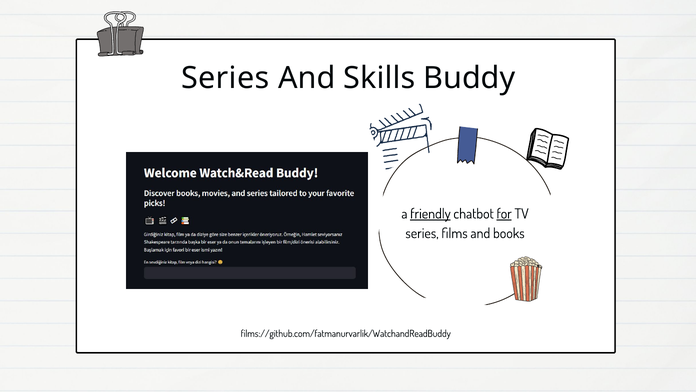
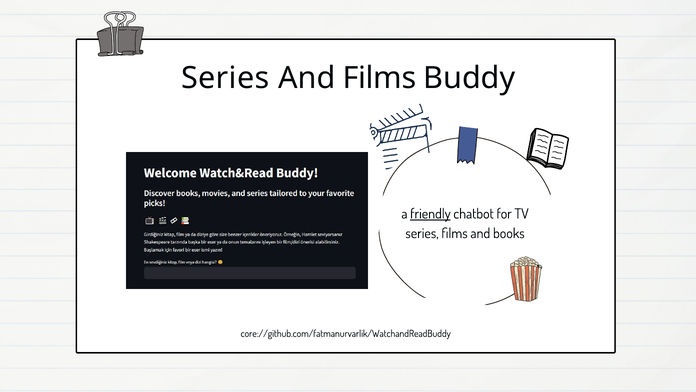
And Skills: Skills -> Films (380, 78)
for underline: present -> none (504, 214)
films://github.com/fatmanurvarlik/WatchandReadBuddy: films://github.com/fatmanurvarlik/WatchandReadBuddy -> core://github.com/fatmanurvarlik/WatchandReadBuddy (346, 333)
